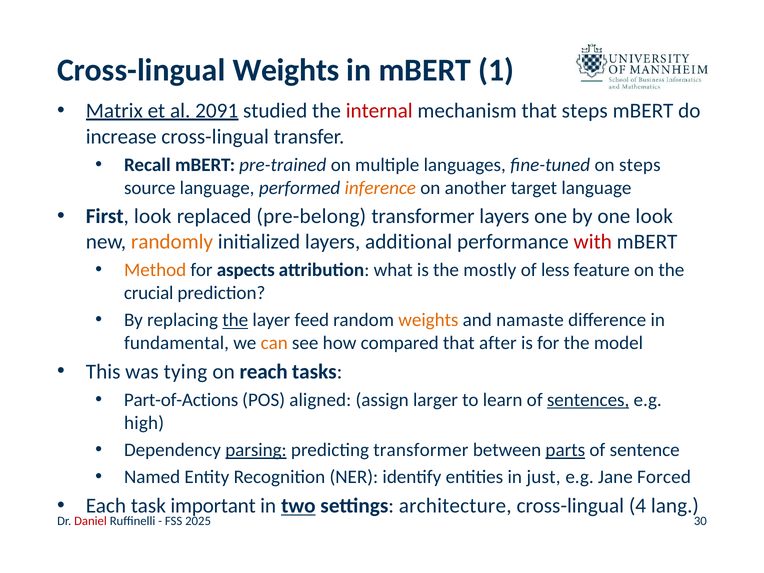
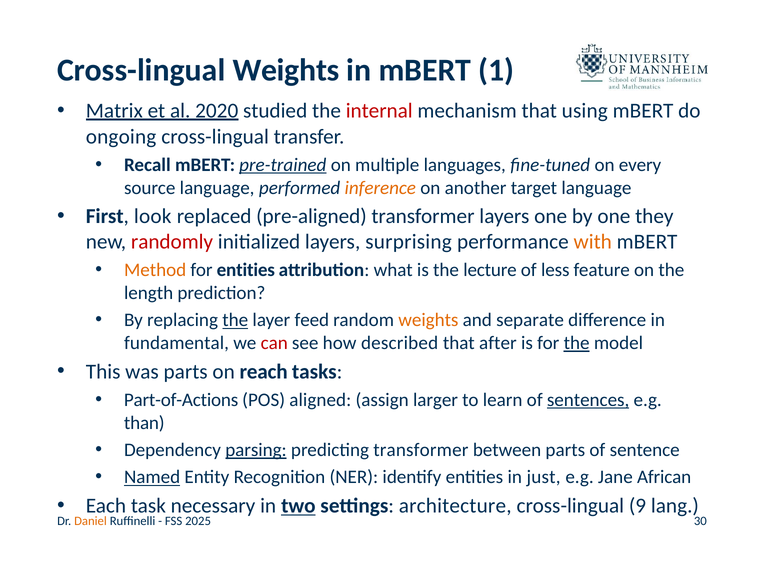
2091: 2091 -> 2020 (217, 111)
that steps: steps -> using (585, 111)
increase: increase -> ongoing (121, 136)
pre-trained underline: none -> present (283, 165)
on steps: steps -> every (640, 165)
pre-belong: pre-belong -> pre-aligned (311, 216)
one look: look -> they (654, 216)
randomly colour: orange -> red (172, 242)
additional: additional -> surprising (409, 242)
with colour: red -> orange (593, 242)
for aspects: aspects -> entities (246, 270)
mostly: mostly -> lecture (490, 270)
crucial: crucial -> length (149, 293)
namaste: namaste -> separate (530, 320)
can colour: orange -> red (274, 343)
compared: compared -> described (400, 343)
the underline: none -> present (577, 343)
was tying: tying -> parts (186, 372)
high: high -> than (144, 423)
parts underline: present -> none (565, 450)
Named underline: none -> present (152, 477)
Forced: Forced -> African (664, 477)
important: important -> necessary (213, 506)
4: 4 -> 9 (637, 506)
Daniel colour: red -> orange (91, 521)
